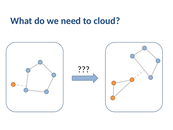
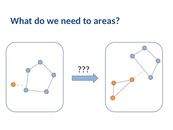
cloud: cloud -> areas (107, 21)
